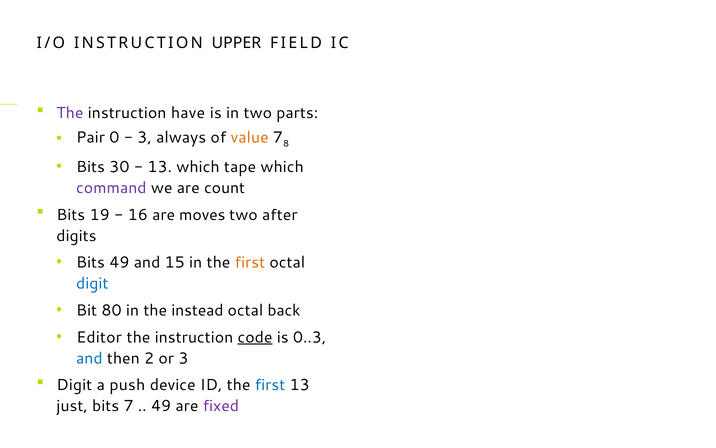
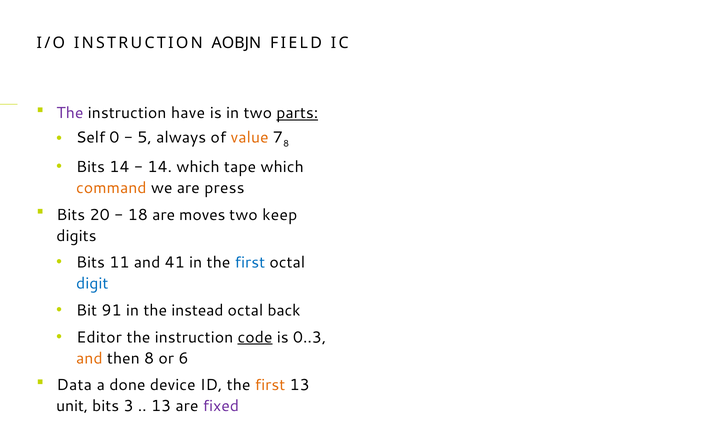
UPPER: UPPER -> AOBJN (236, 43)
parts underline: none -> present (297, 113)
Pair: Pair -> Self (91, 137)
3: 3 -> 5 (145, 137)
Bits 30: 30 -> 14 (119, 167)
13: 13 -> 14 (160, 167)
command colour: purple -> orange (111, 188)
count: count -> press (224, 188)
19: 19 -> 20 (100, 215)
16: 16 -> 18 (138, 215)
after: after -> keep (280, 215)
Bits 49: 49 -> 11 (119, 262)
15: 15 -> 41 (175, 262)
first colour: orange -> blue (250, 262)
80: 80 -> 91 (112, 310)
and colour: blue -> orange (89, 358)
then 2: 2 -> 8 (149, 358)
or 3: 3 -> 6 (183, 358)
Digit: Digit -> Data (74, 385)
push: push -> done (127, 385)
first colour: blue -> orange (270, 385)
just: just -> unit (72, 406)
bits 7: 7 -> 3 (129, 406)
49: 49 -> 13 (161, 406)
